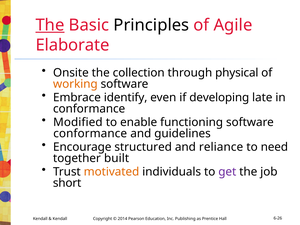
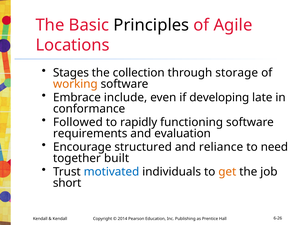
The underline: present -> none (50, 25)
Elaborate: Elaborate -> Locations (73, 45)
Onsite: Onsite -> Stages (71, 73)
physical: physical -> storage (237, 73)
identify: identify -> include (126, 98)
Modified: Modified -> Followed (78, 122)
enable: enable -> rapidly (139, 122)
conformance: conformance -> requirements (90, 134)
guidelines: guidelines -> evaluation (183, 134)
motivated colour: orange -> blue (112, 172)
get colour: purple -> orange (227, 172)
